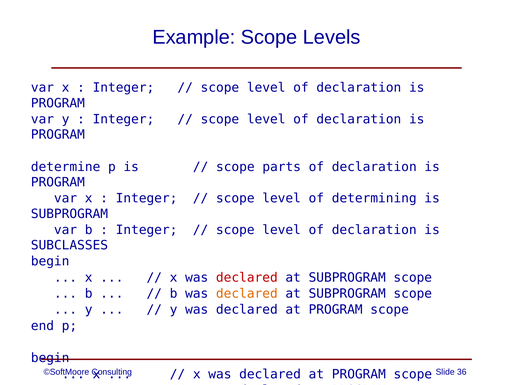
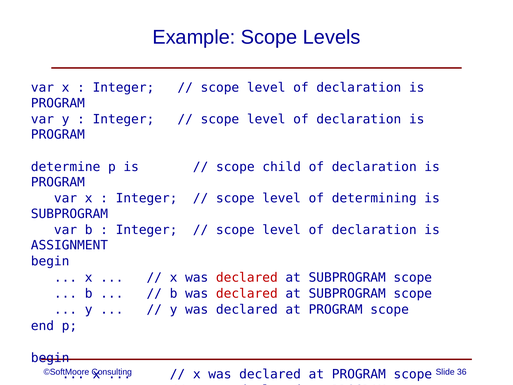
parts: parts -> child (282, 167)
SUBCLASSES: SUBCLASSES -> ASSIGNMENT (69, 245)
declared colour: orange -> red (247, 293)
